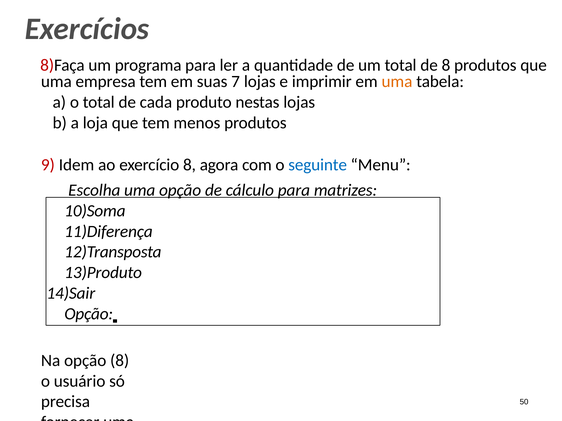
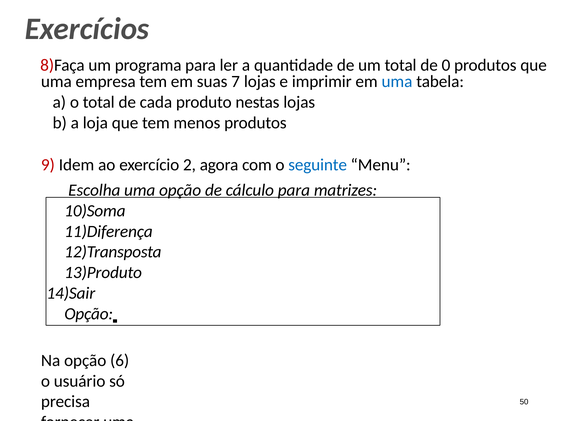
de 8: 8 -> 0 (446, 65)
uma colour: orange -> blue (397, 82)
exercício 8: 8 -> 2 (189, 165)
opção 8: 8 -> 6 (120, 361)
